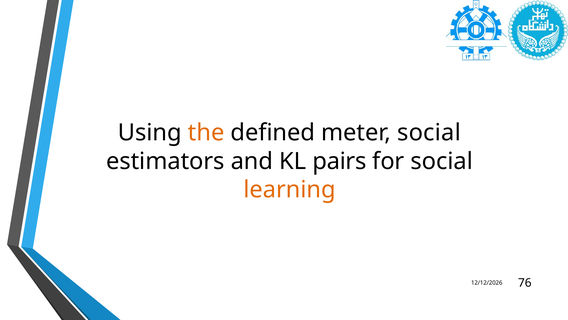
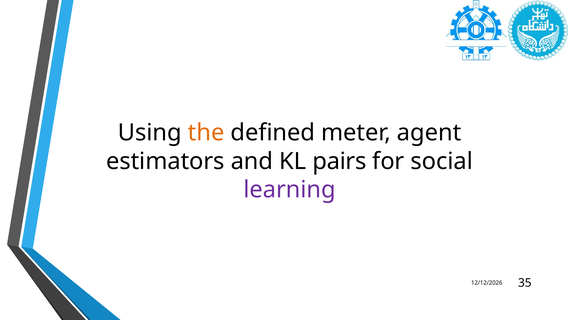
meter social: social -> agent (429, 133)
learning colour: orange -> purple (290, 189)
76: 76 -> 35 (525, 282)
